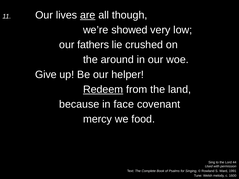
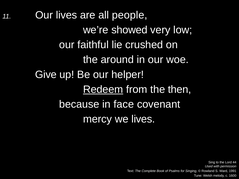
are underline: present -> none (88, 15)
though: though -> people (130, 15)
fathers: fathers -> faithful (93, 45)
land: land -> then (180, 89)
we food: food -> lives (143, 119)
